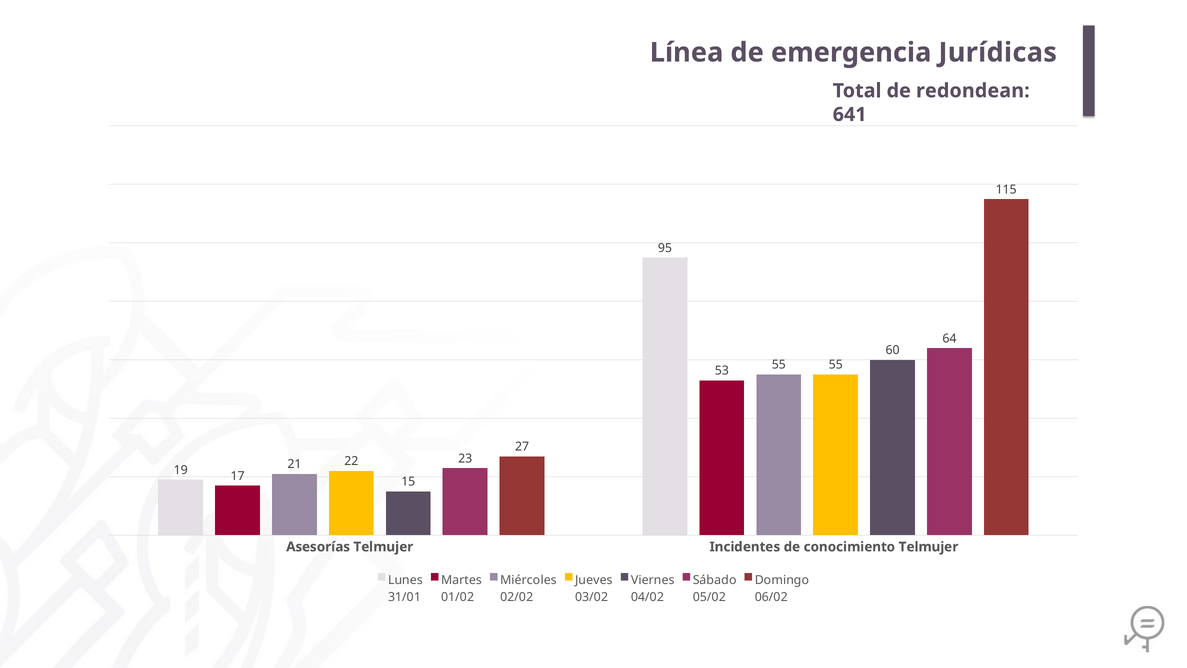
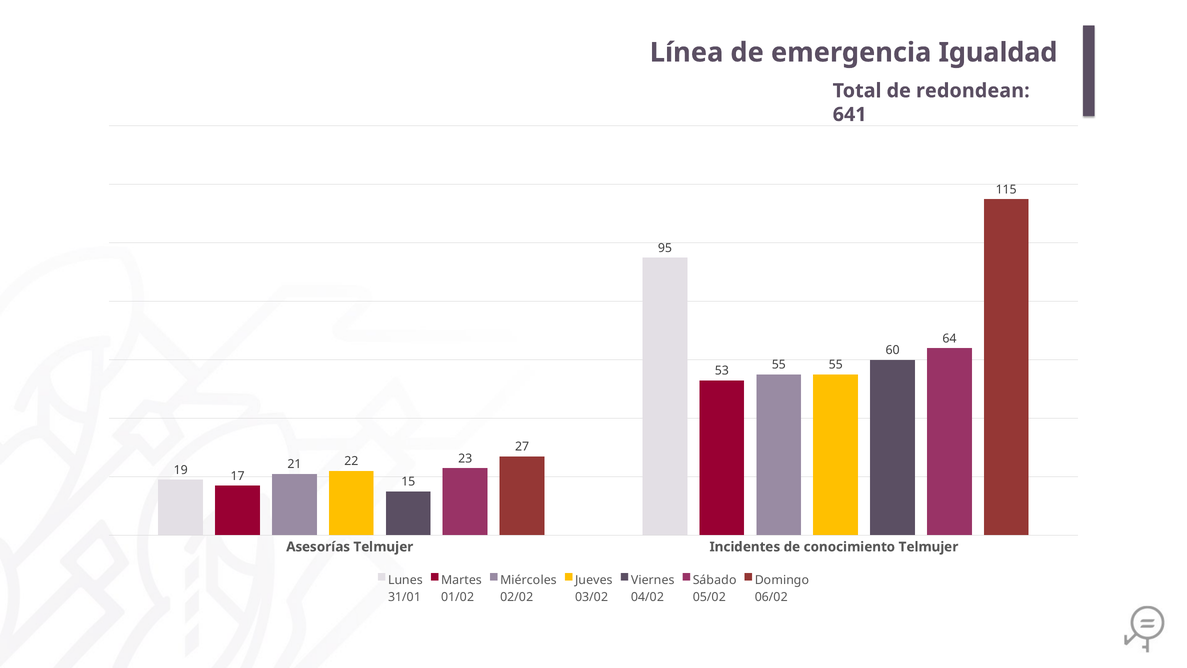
Jurídicas: Jurídicas -> Igualdad (998, 53)
